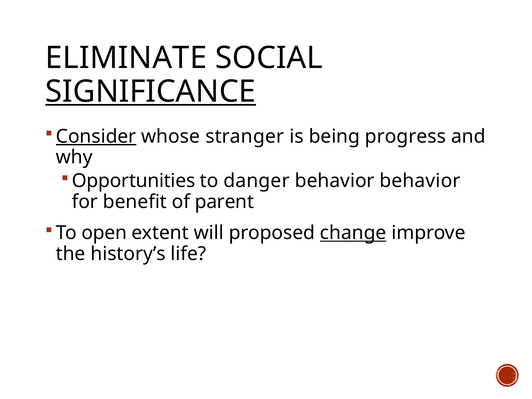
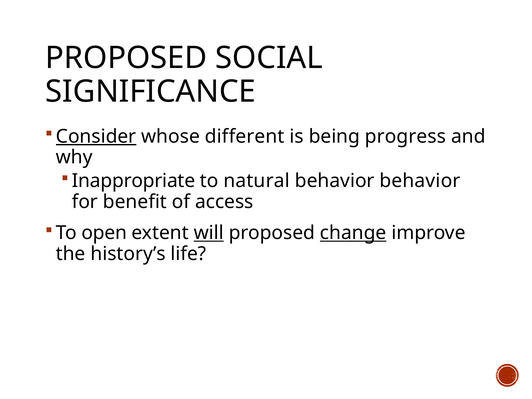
ELIMINATE: ELIMINATE -> PROPOSED (126, 58)
SIGNIFICANCE underline: present -> none (151, 92)
stranger: stranger -> different (245, 136)
Opportunities: Opportunities -> Inappropriate (133, 181)
danger: danger -> natural (257, 181)
parent: parent -> access (224, 202)
will underline: none -> present (209, 233)
